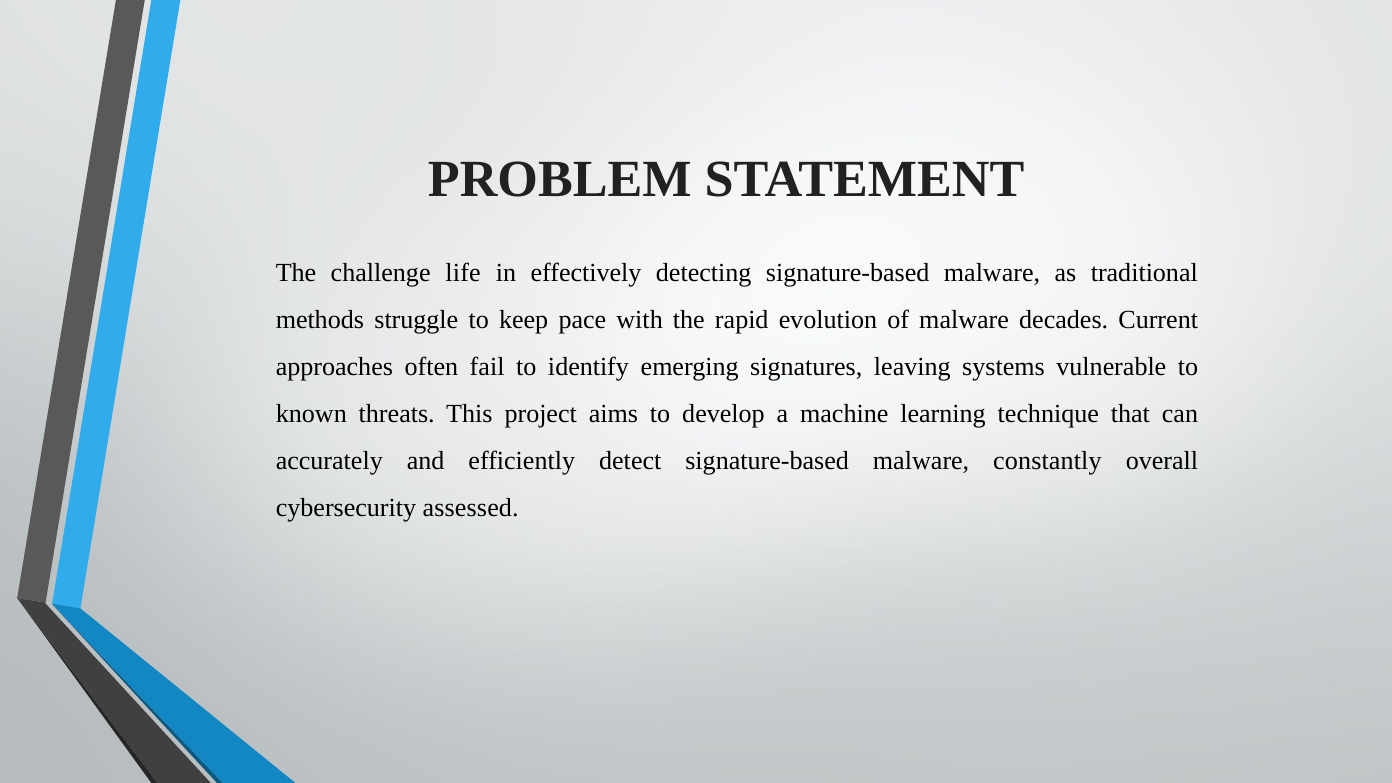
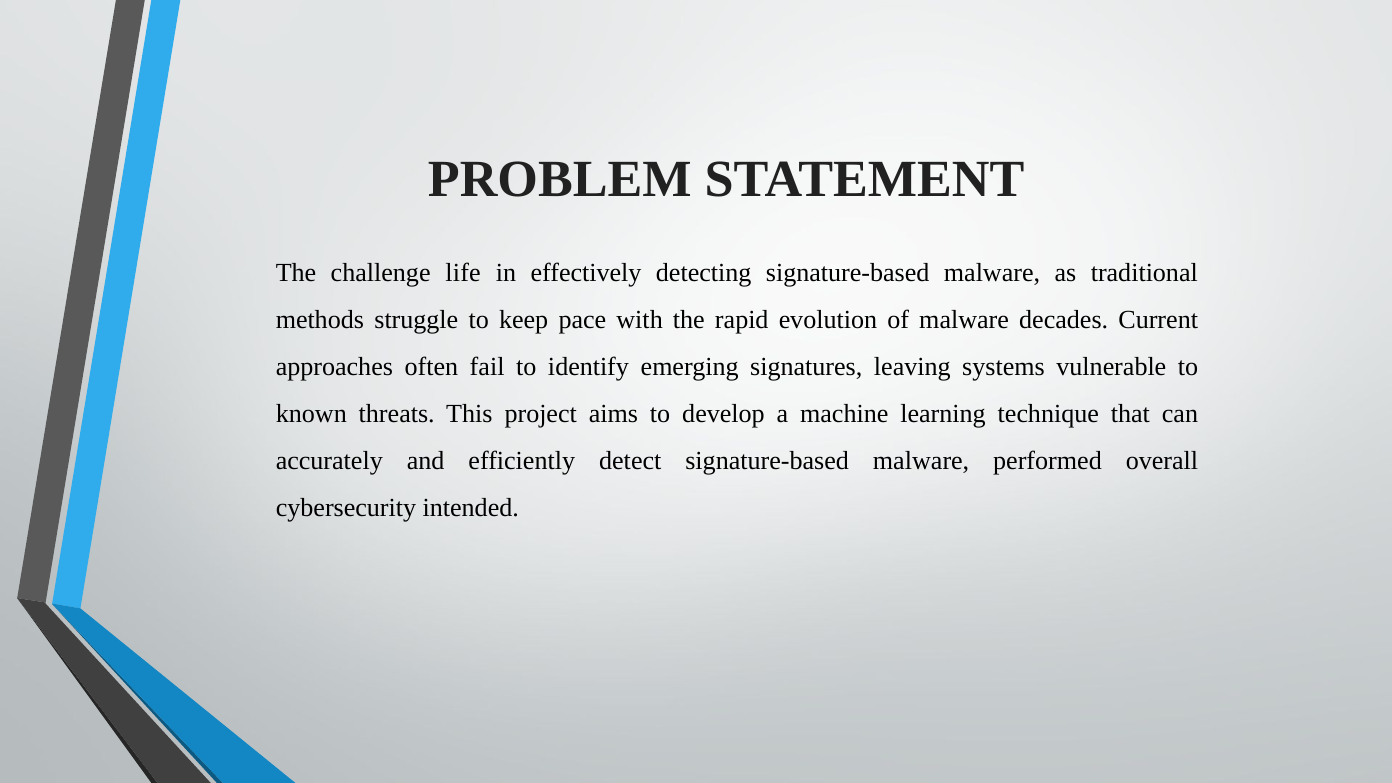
constantly: constantly -> performed (1048, 461)
assessed: assessed -> intended (471, 508)
